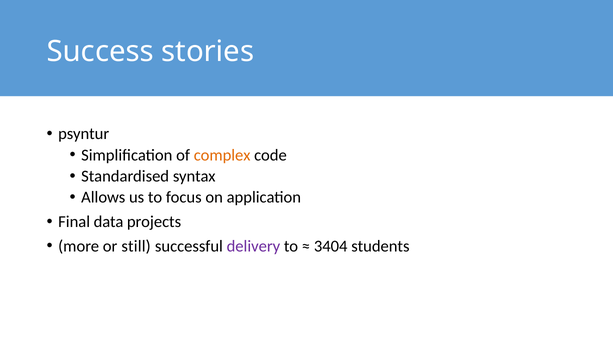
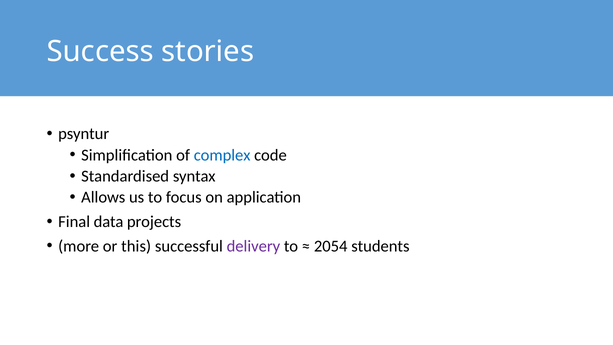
complex colour: orange -> blue (222, 155)
still: still -> this (136, 246)
3404: 3404 -> 2054 (331, 246)
